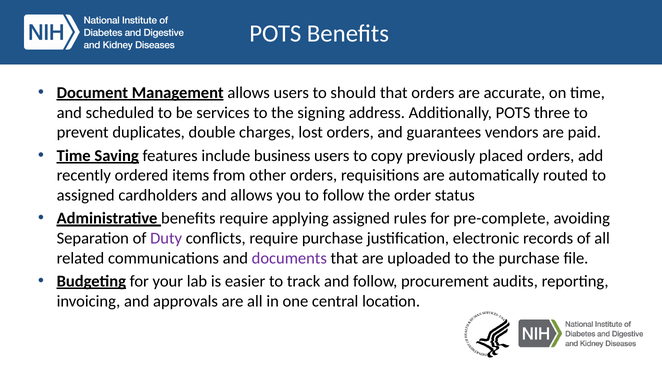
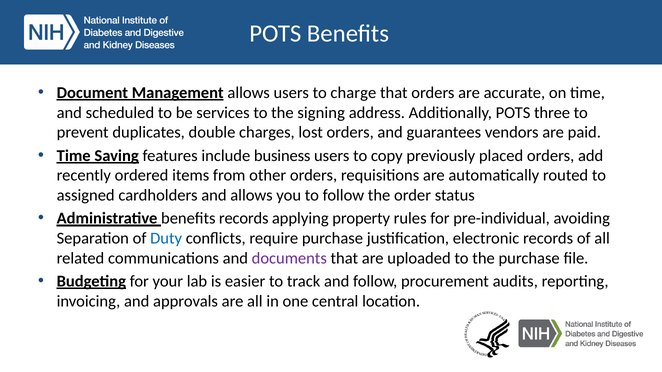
should: should -> charge (353, 93)
benefits require: require -> records (244, 219)
applying assigned: assigned -> property (361, 219)
pre-complete: pre-complete -> pre-individual (502, 219)
Duty colour: purple -> blue (166, 238)
